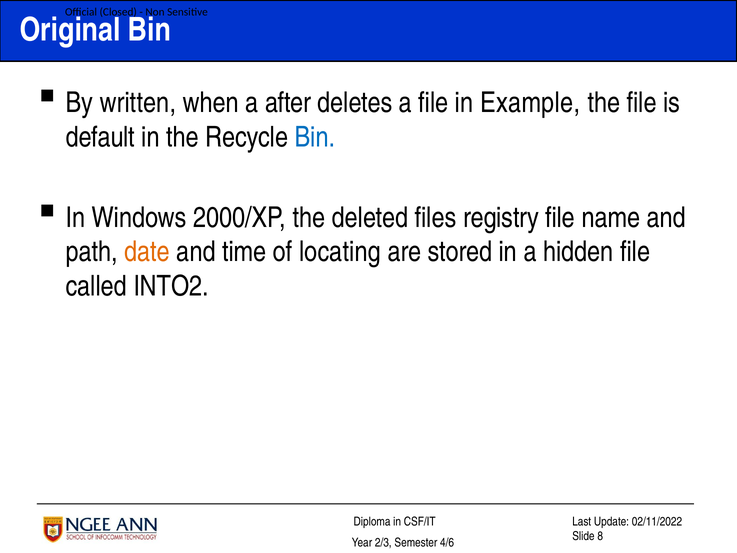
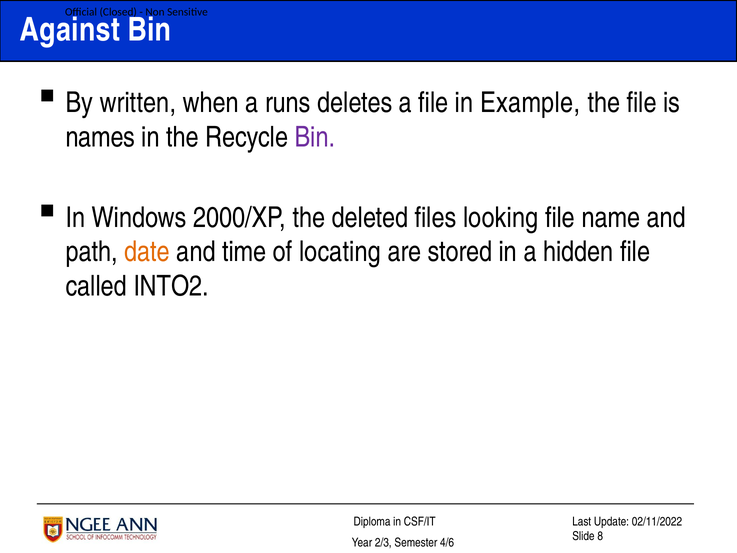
Original: Original -> Against (70, 30)
after: after -> runs (288, 103)
default: default -> names (100, 137)
Bin colour: blue -> purple (315, 137)
registry: registry -> looking (501, 217)
